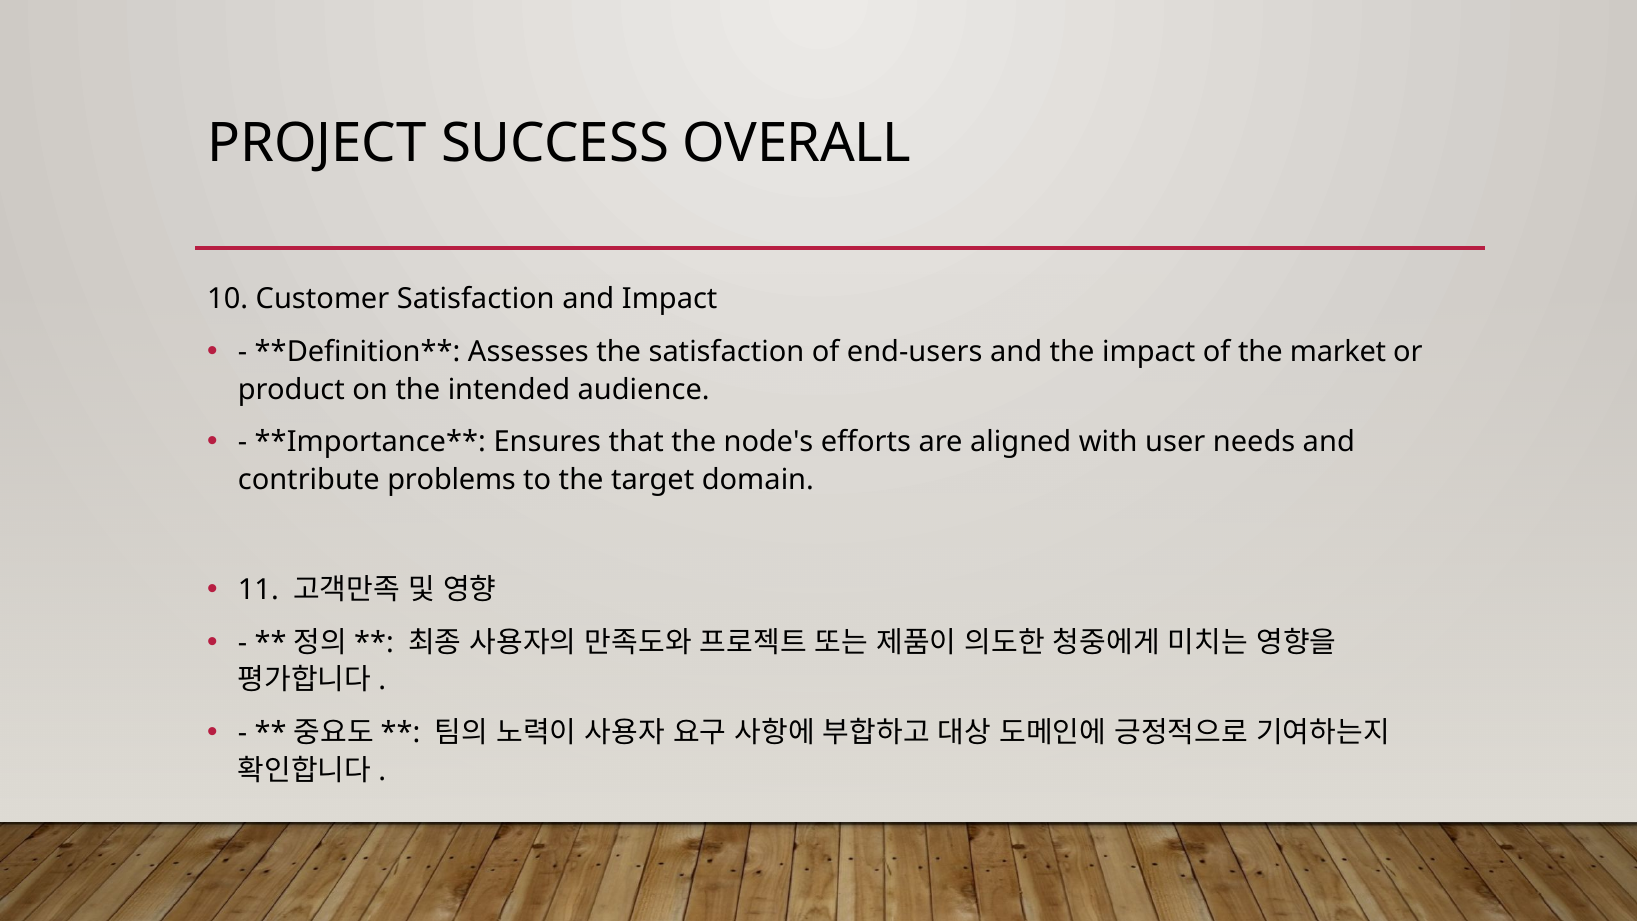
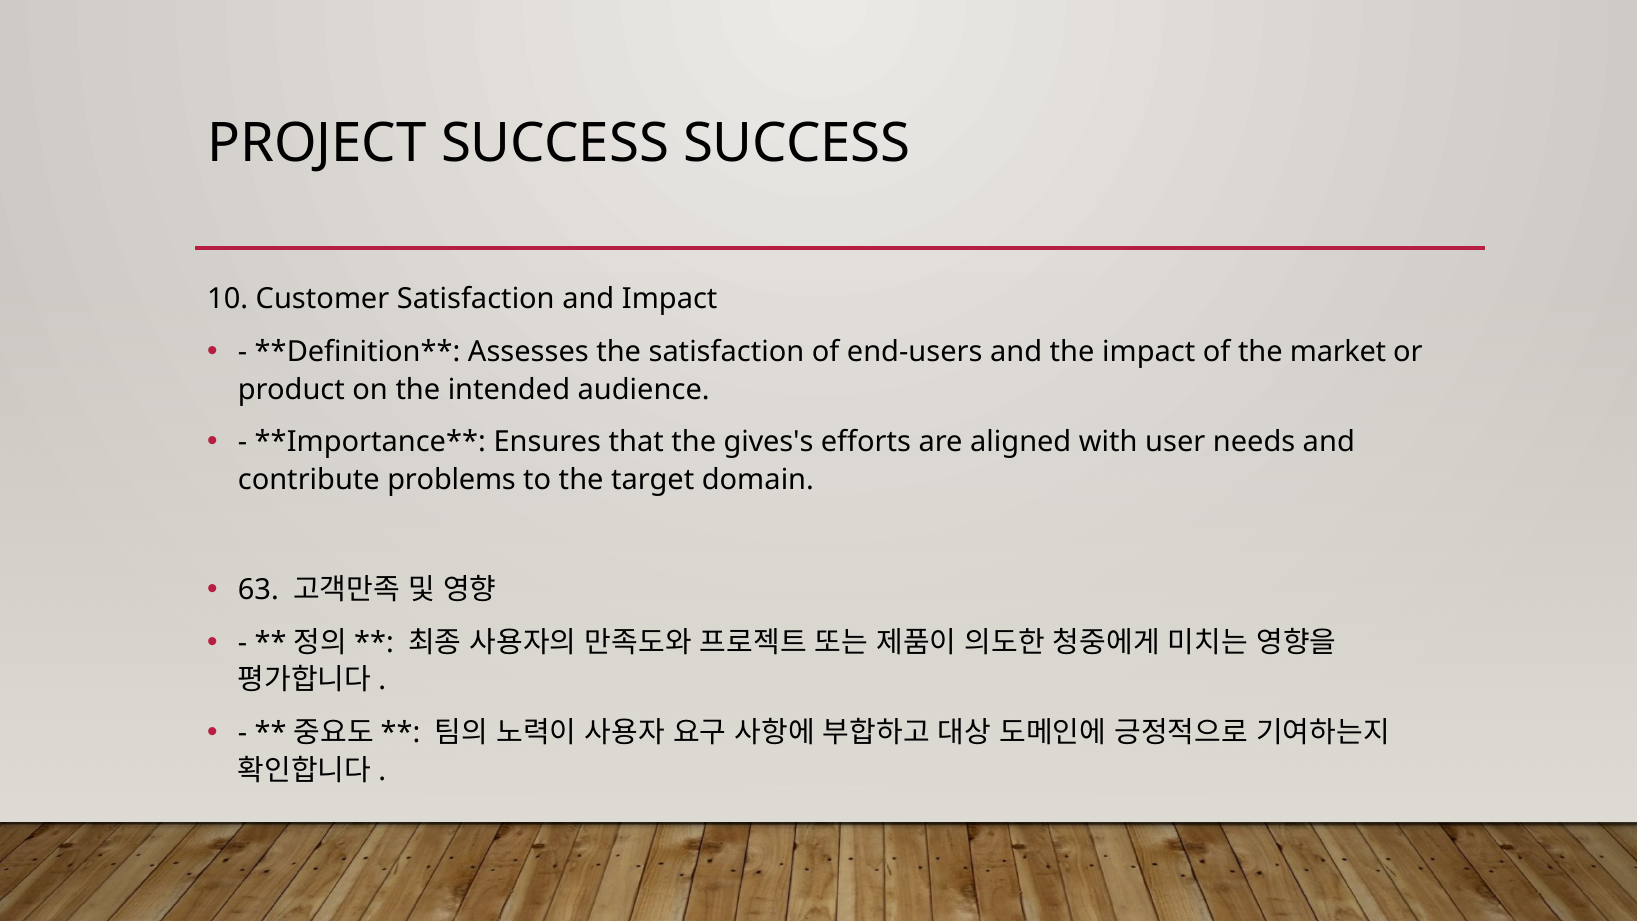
SUCCESS OVERALL: OVERALL -> SUCCESS (797, 143)
node's: node's -> gives's (769, 442)
11: 11 -> 63 (258, 590)
